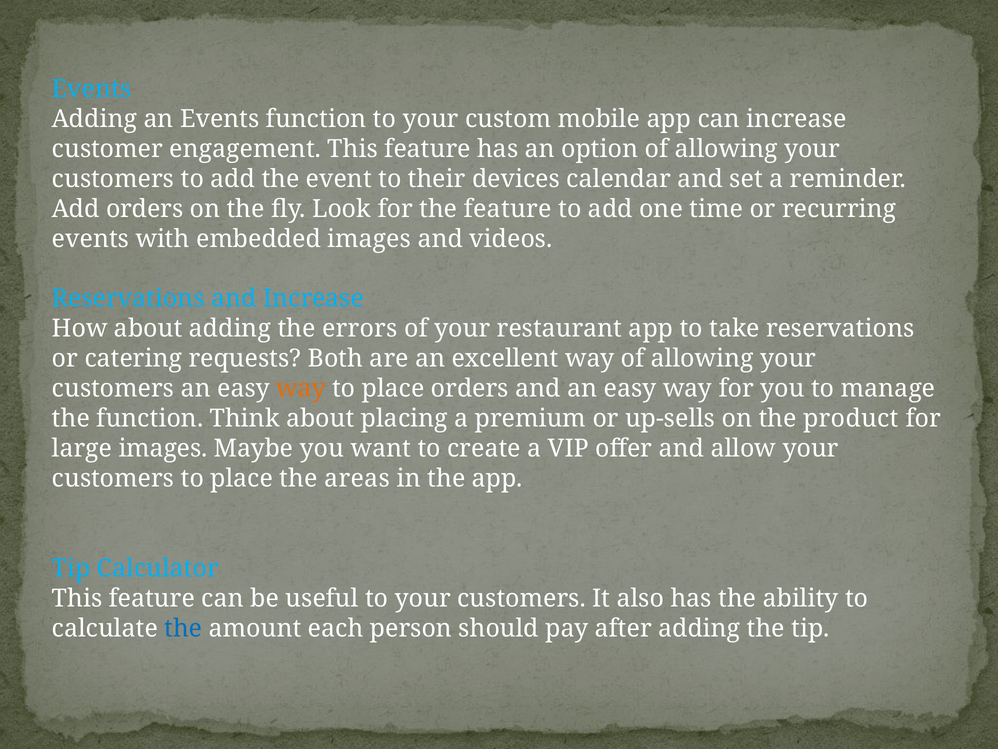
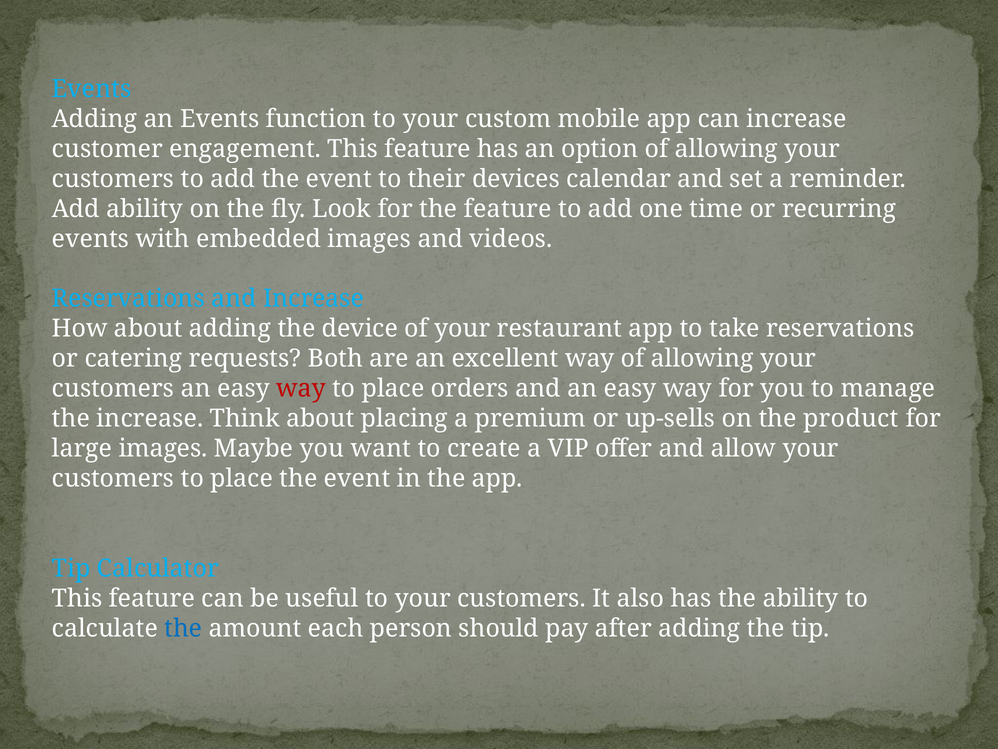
Add orders: orders -> ability (145, 209)
errors: errors -> device (360, 328)
way colour: orange -> red (301, 388)
the function: function -> increase (150, 418)
place the areas: areas -> event (357, 478)
